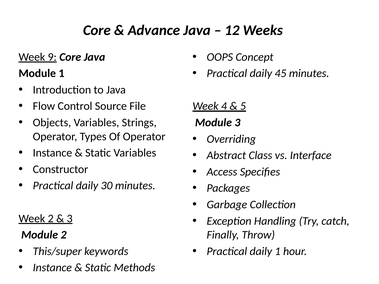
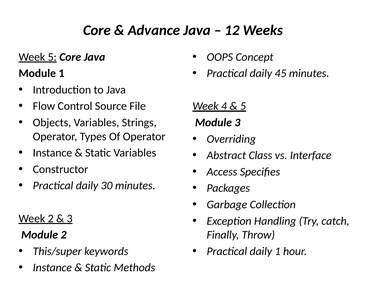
Week 9: 9 -> 5 (52, 57)
